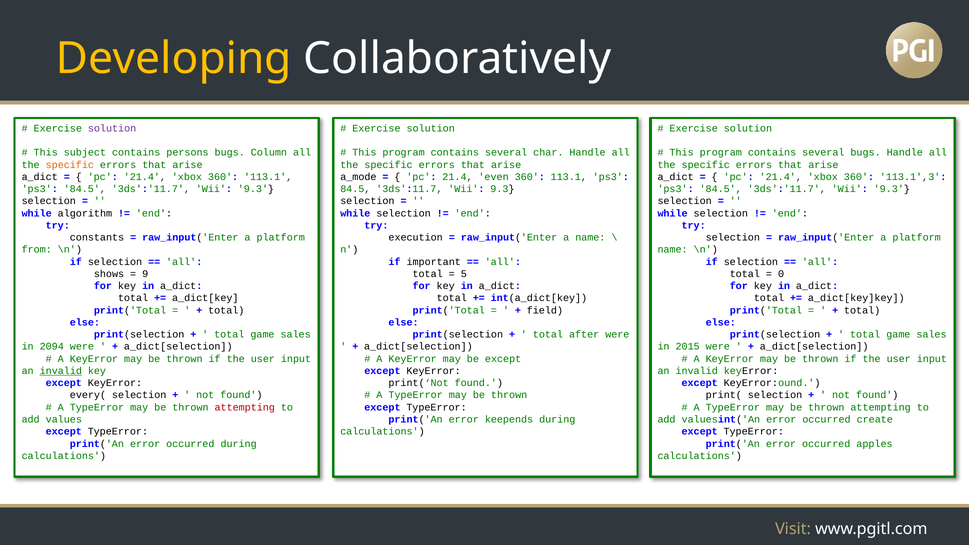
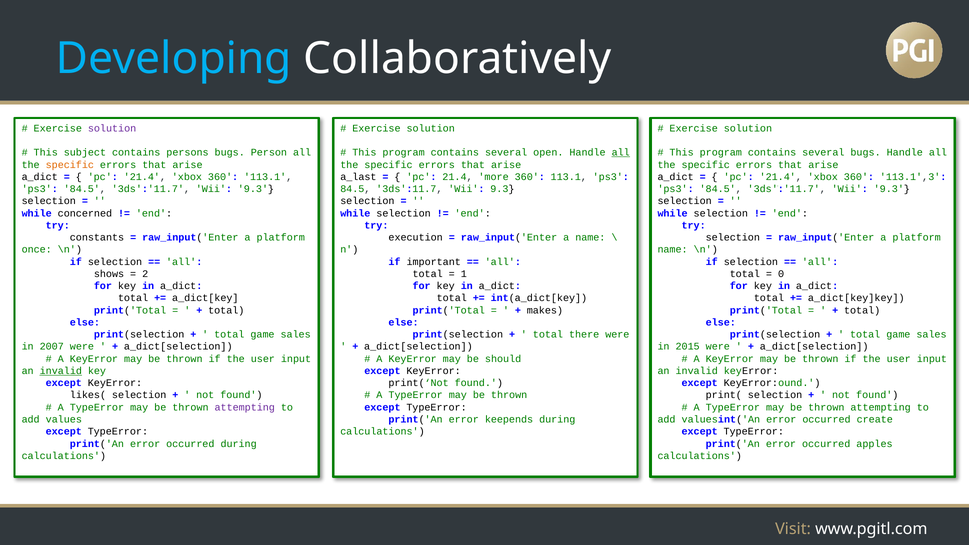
Developing colour: yellow -> light blue (174, 59)
Column: Column -> Person (269, 153)
char: char -> open (548, 153)
all underline: none -> present (621, 153)
a_mode: a_mode -> a_last (358, 177)
even: even -> more (494, 177)
algorithm: algorithm -> concerned (85, 213)
from: from -> once (37, 250)
9: 9 -> 2 (145, 274)
5: 5 -> 1 (464, 274)
field: field -> makes (545, 310)
after: after -> there (584, 335)
2094: 2094 -> 2007 (52, 347)
be except: except -> should (503, 359)
every(: every( -> likes( (88, 395)
attempting colour: red -> purple (245, 407)
